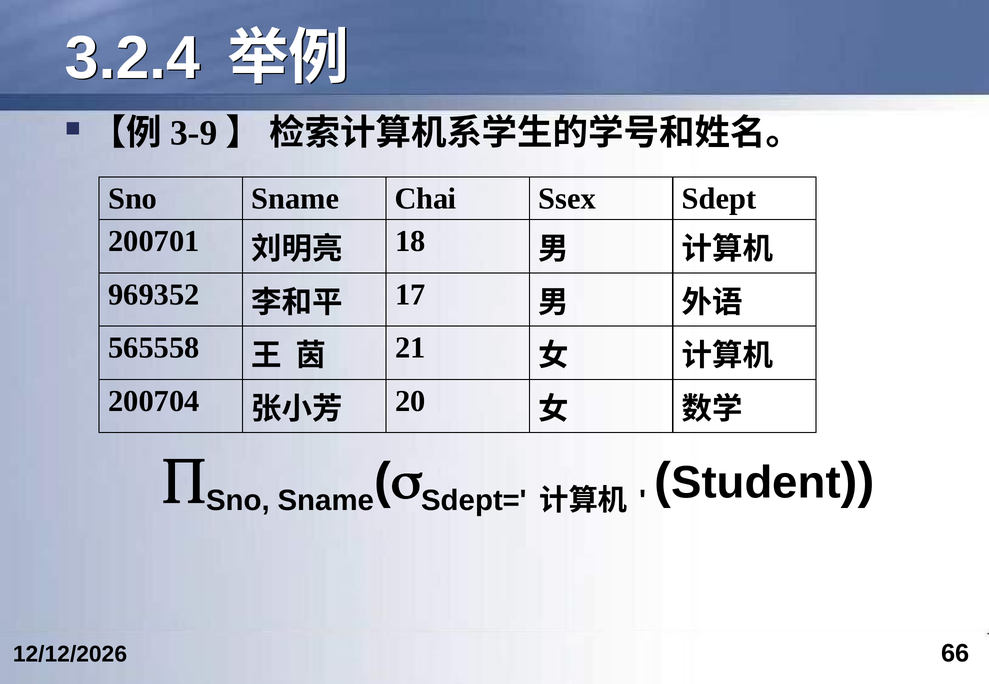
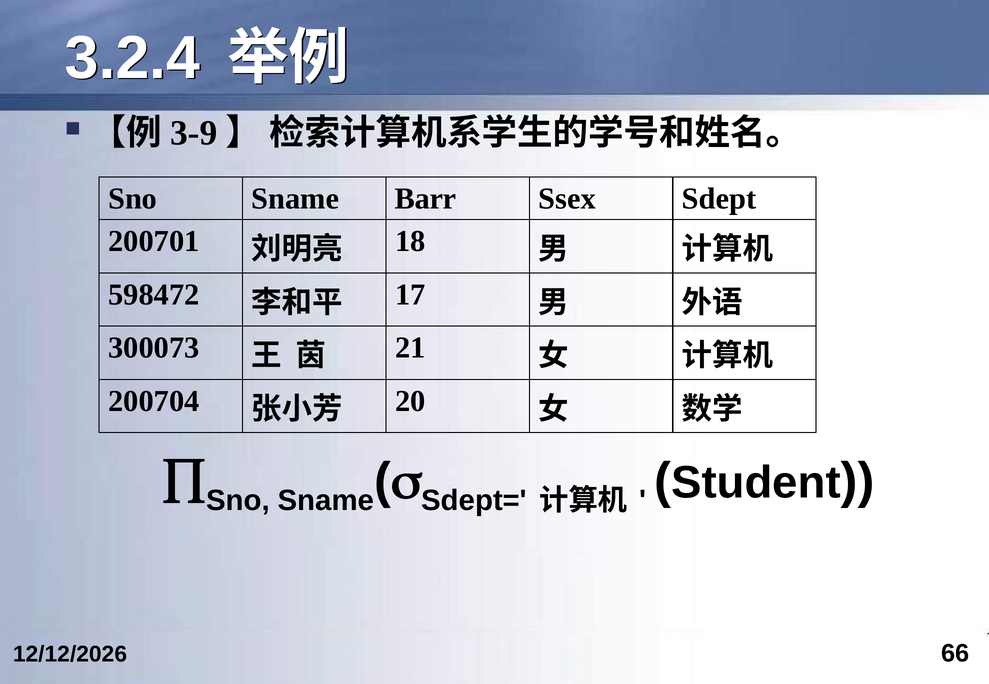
Chai: Chai -> Barr (426, 199)
969352: 969352 -> 598472 (154, 295)
565558: 565558 -> 300073 (154, 348)
